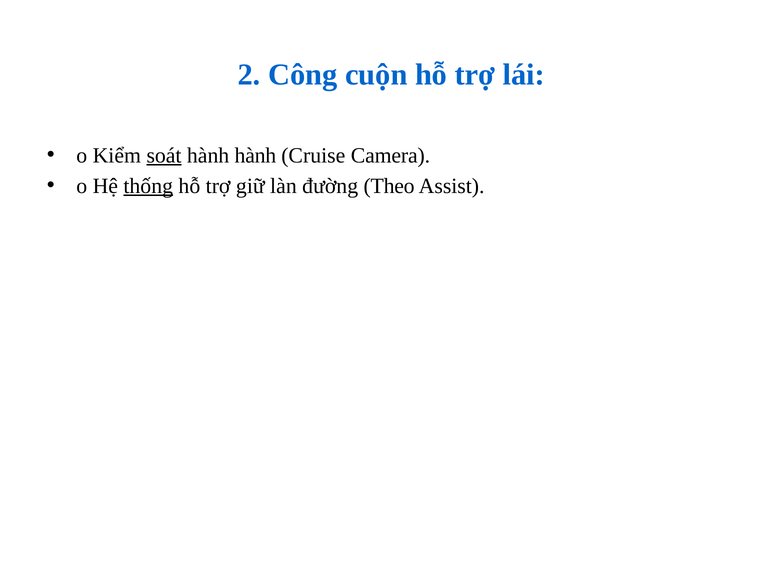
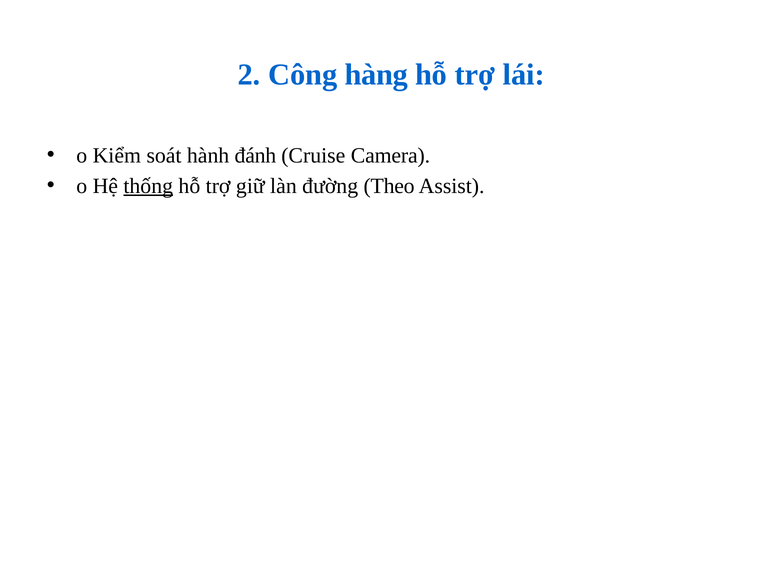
cuộn: cuộn -> hàng (376, 75)
soát underline: present -> none (164, 156)
hành hành: hành -> đánh (255, 156)
